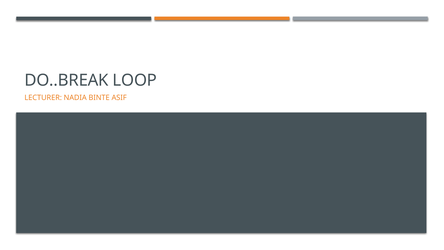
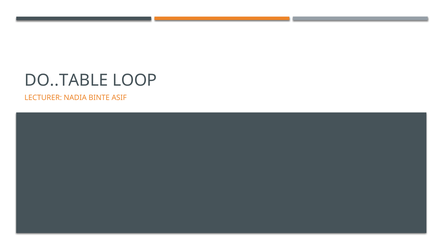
DO..BREAK: DO..BREAK -> DO..TABLE (66, 80)
